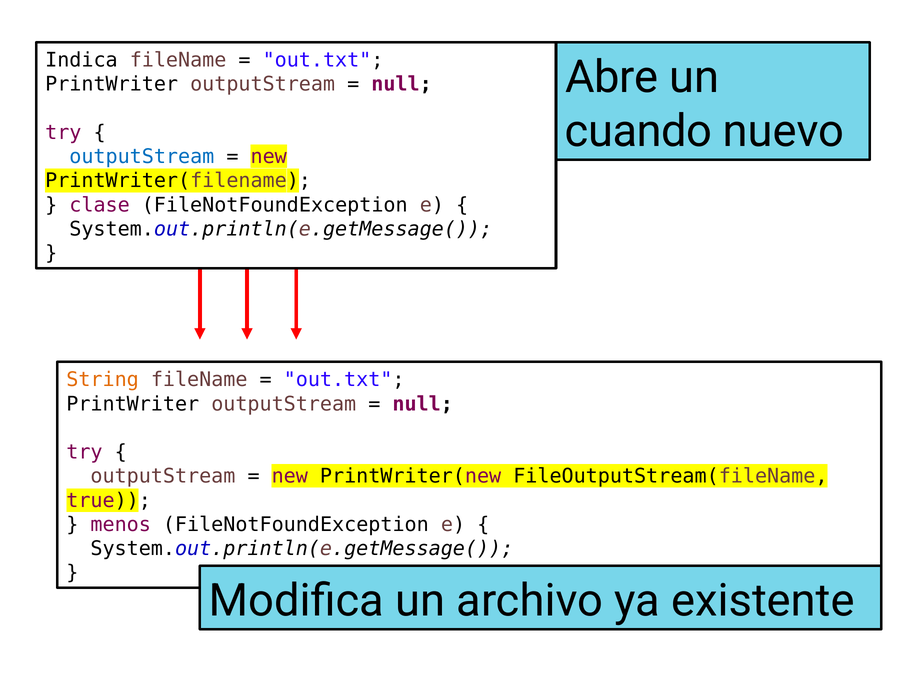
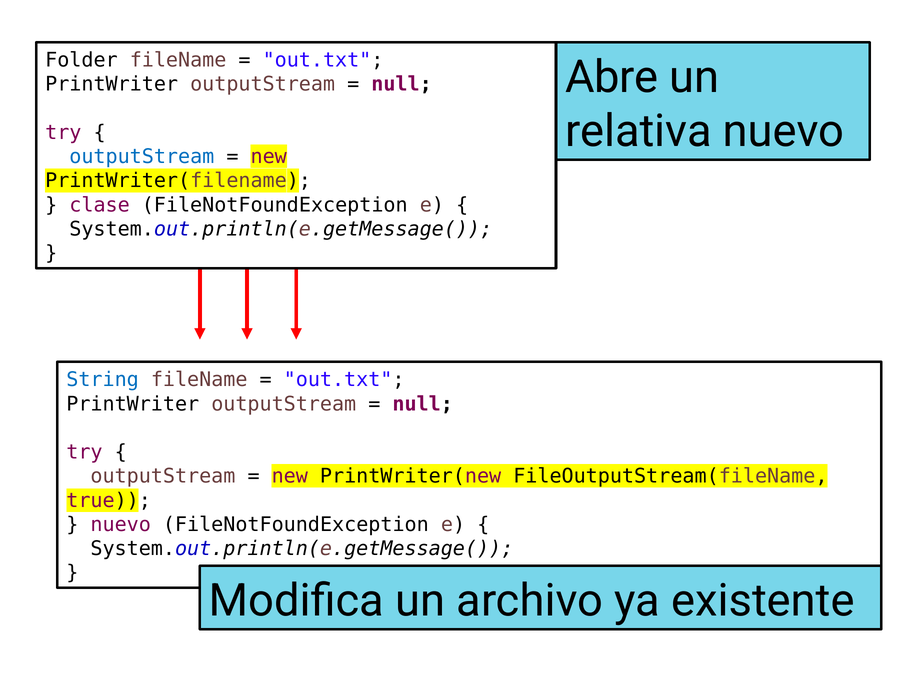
Indica: Indica -> Folder (81, 60)
cuando: cuando -> relativa (638, 132)
String colour: orange -> blue (103, 380)
menos: menos -> nuevo (121, 525)
